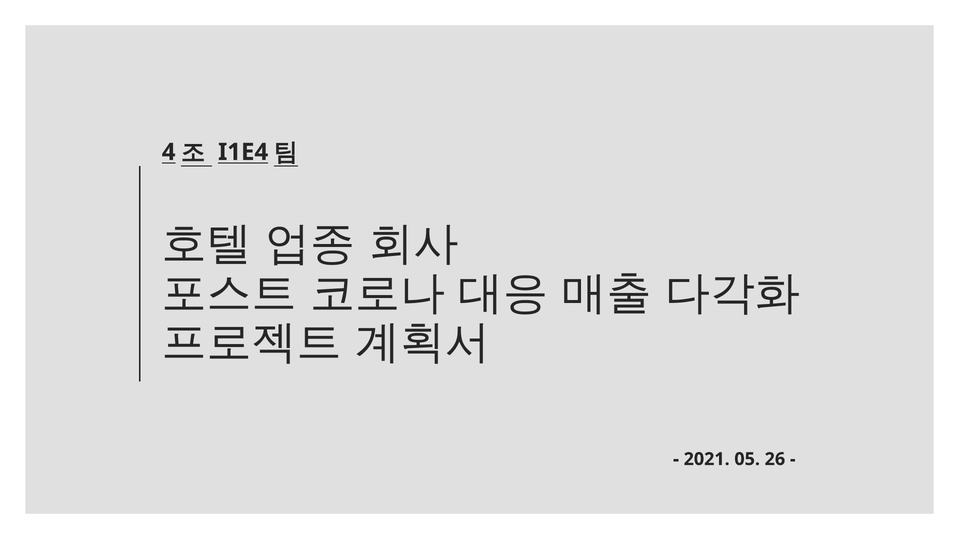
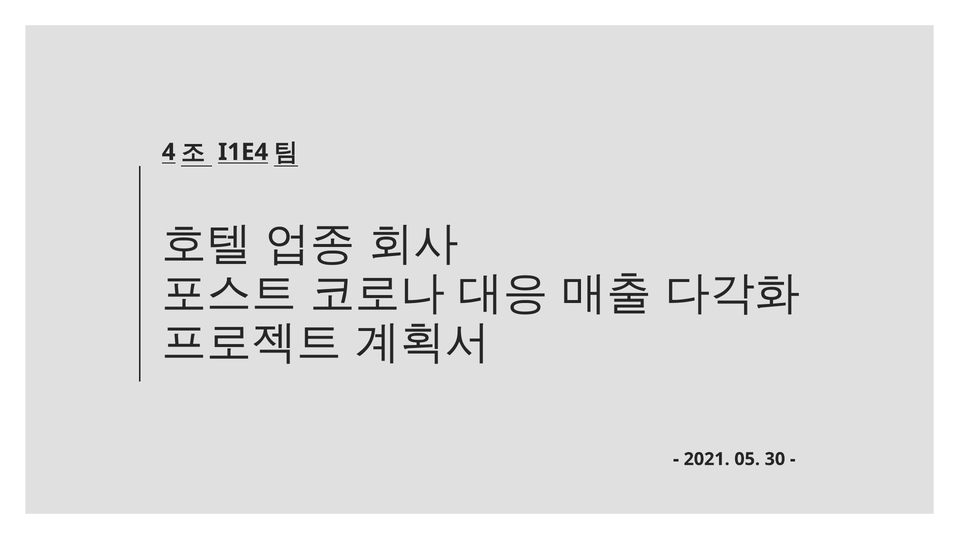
26: 26 -> 30 (775, 459)
